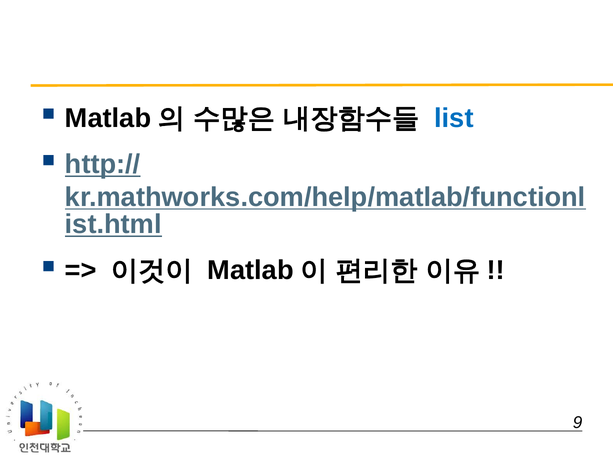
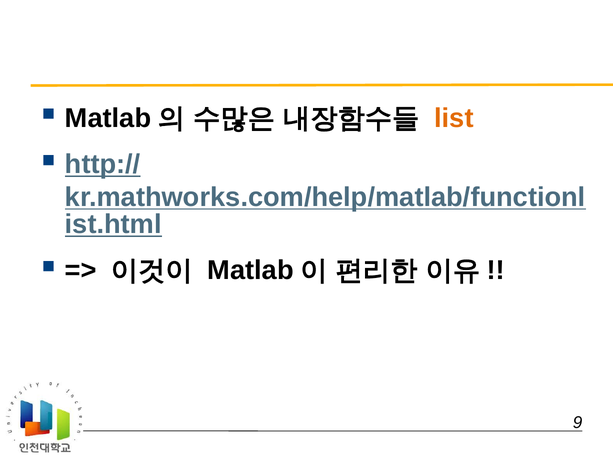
list colour: blue -> orange (454, 118)
